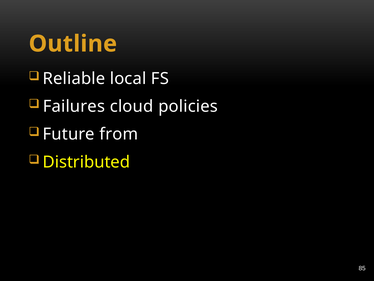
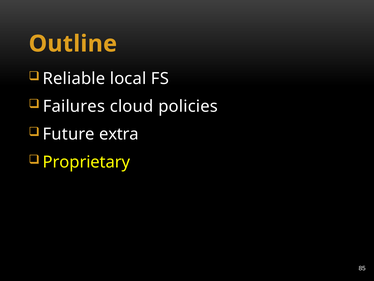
from: from -> extra (119, 134)
Distributed: Distributed -> Proprietary (86, 162)
